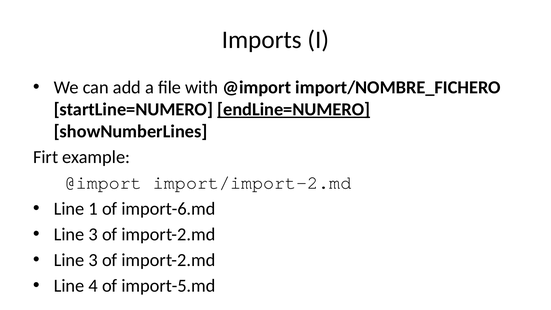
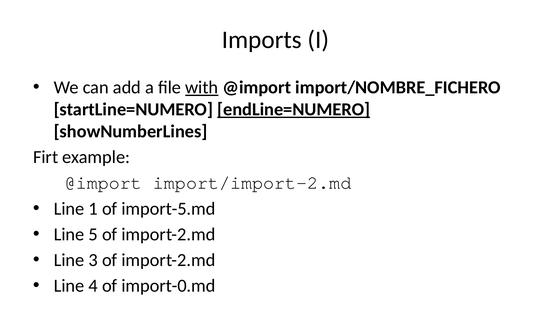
with underline: none -> present (202, 87)
import-6.md: import-6.md -> import-5.md (168, 209)
3: 3 -> 5 (93, 234)
import-5.md: import-5.md -> import-0.md (168, 286)
